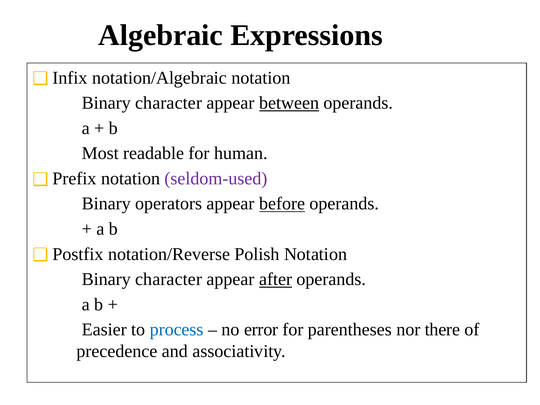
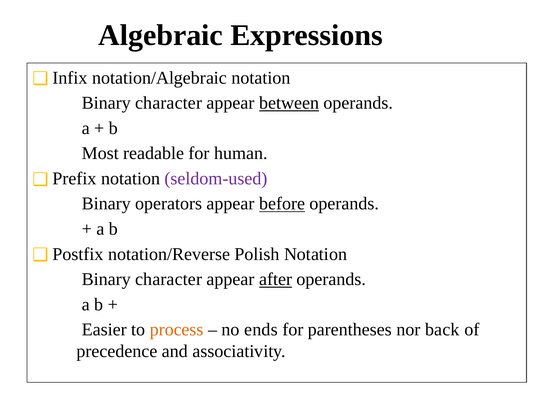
process colour: blue -> orange (177, 330)
error: error -> ends (261, 330)
there: there -> back (442, 330)
